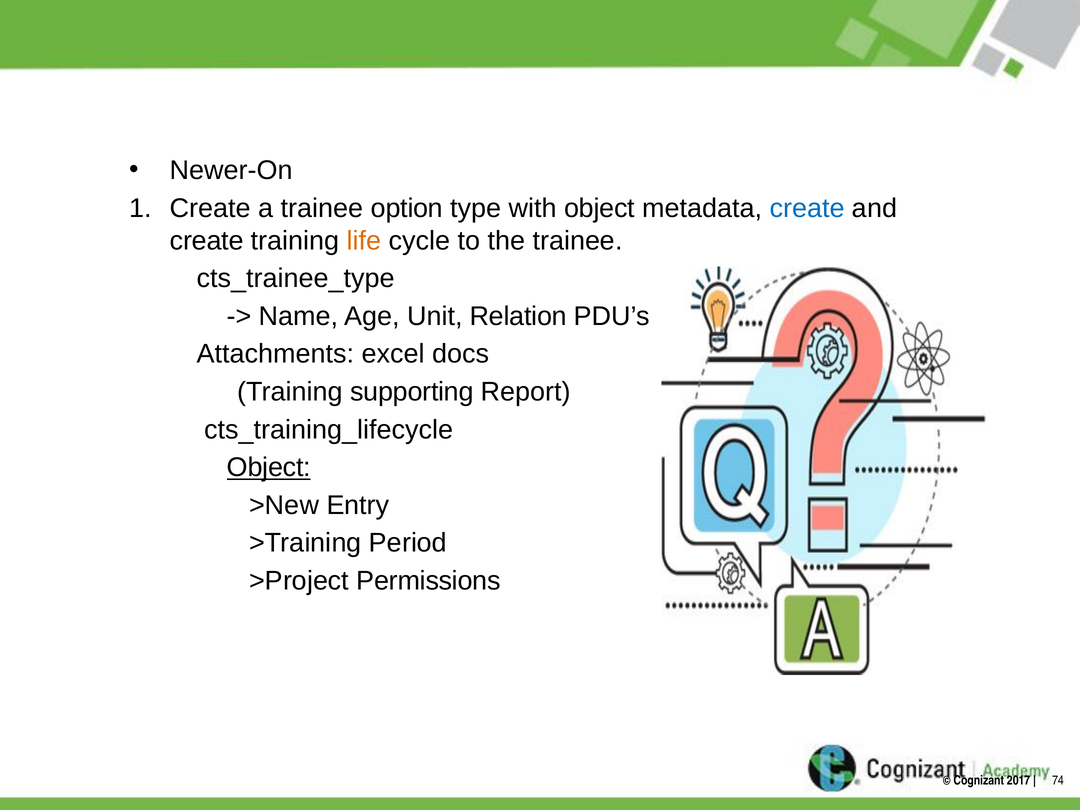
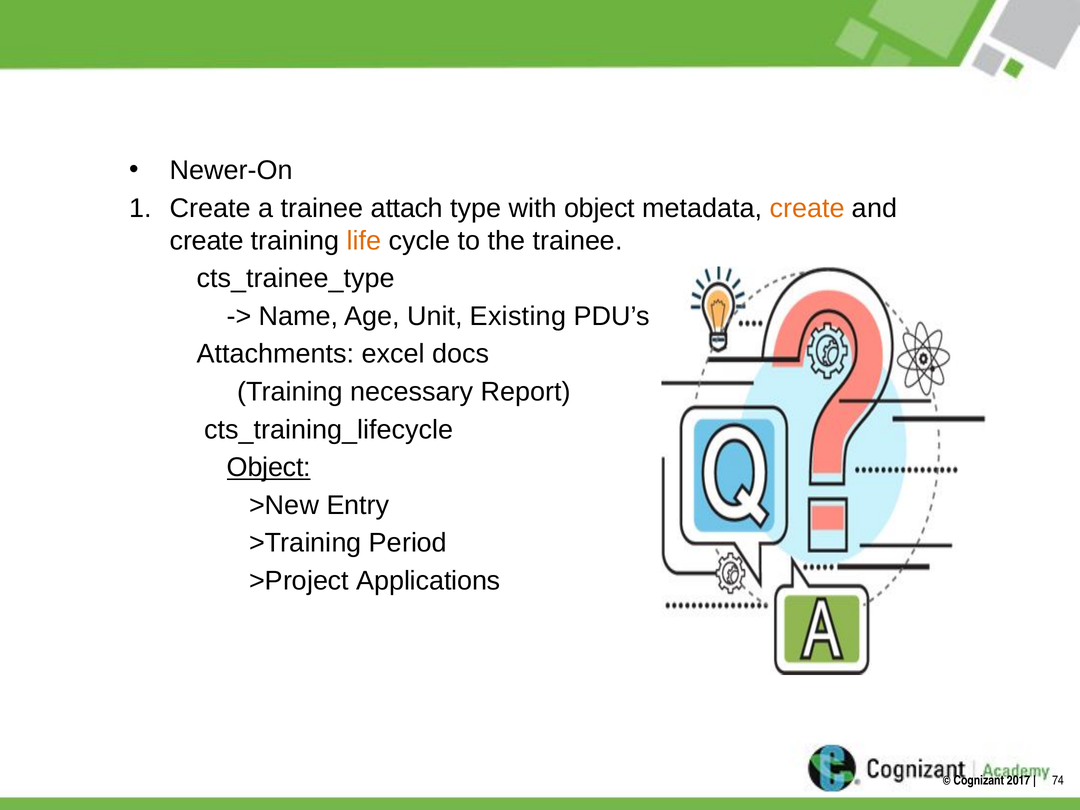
option: option -> attach (407, 208)
create colour: blue -> orange (807, 208)
Relation: Relation -> Existing (518, 316)
supporting: supporting -> necessary (412, 392)
Permissions: Permissions -> Applications (428, 581)
